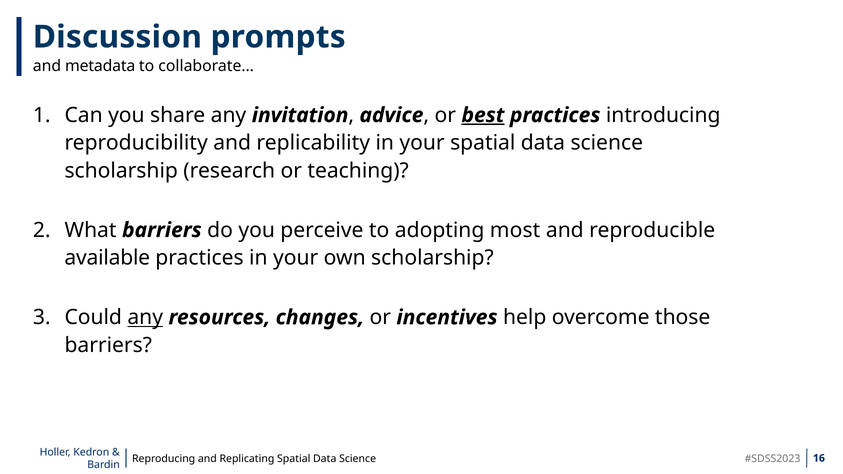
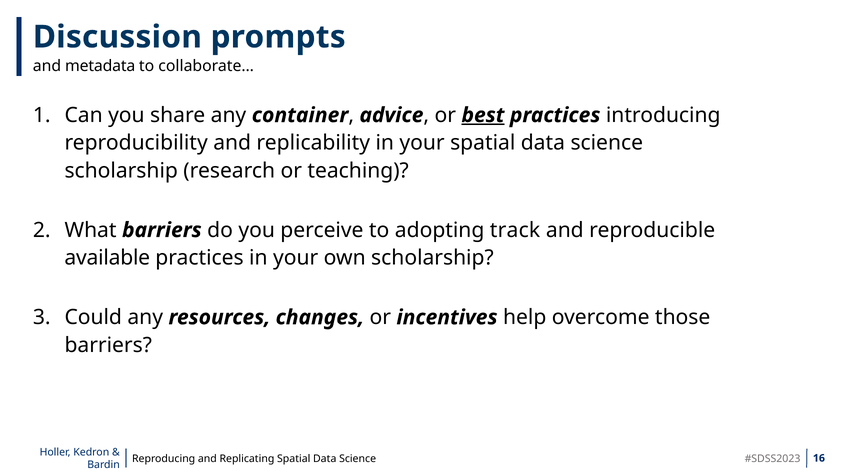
invitation: invitation -> container (300, 115)
most: most -> track (515, 230)
any underline: present -> none (145, 317)
